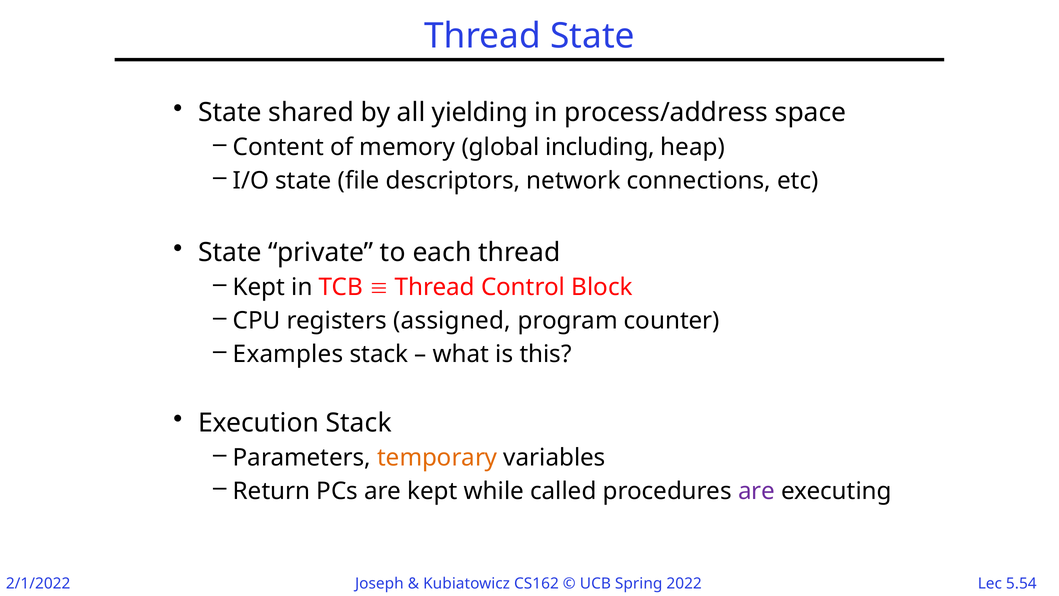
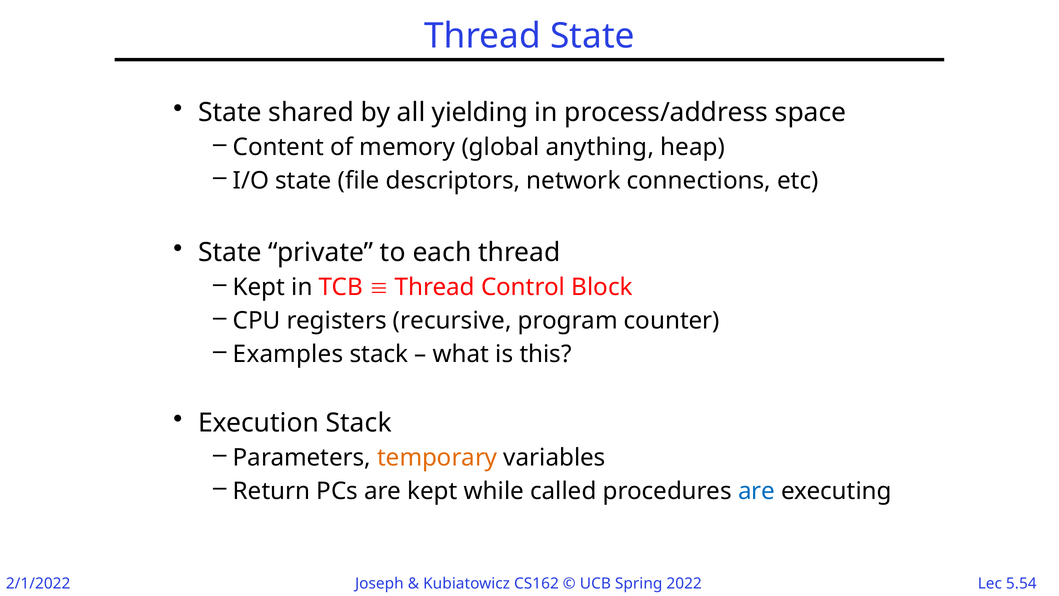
including: including -> anything (600, 147)
assigned: assigned -> recursive (452, 320)
are colour: purple -> blue (756, 491)
